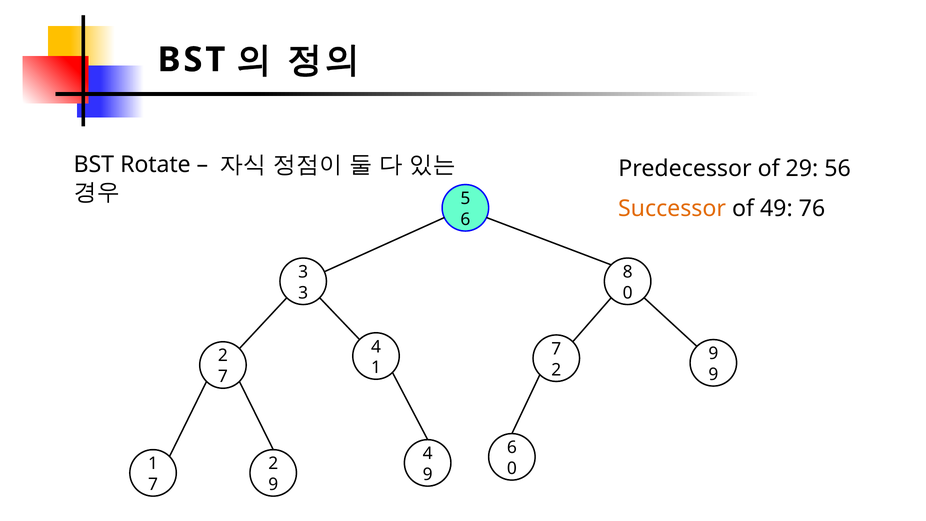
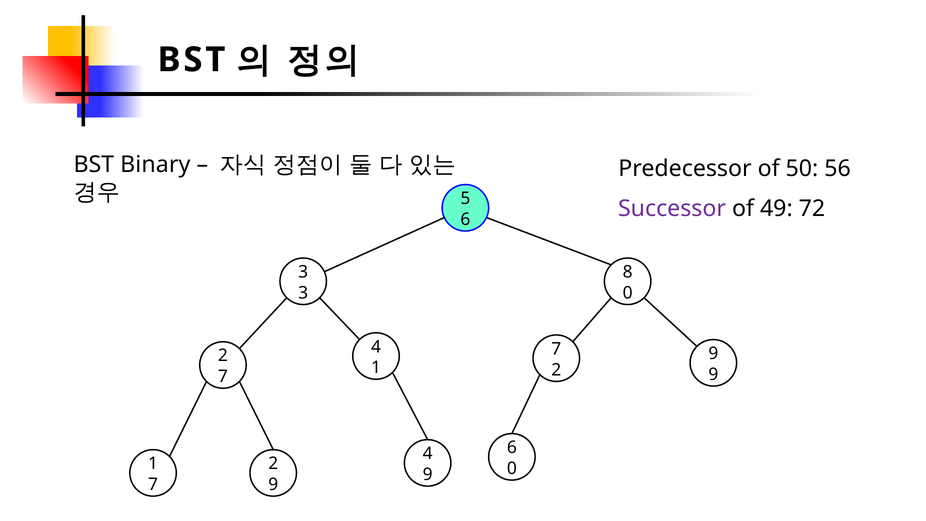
Rotate: Rotate -> Binary (155, 164)
29: 29 -> 50 (802, 169)
Successor colour: orange -> purple (672, 209)
76: 76 -> 72 (812, 209)
